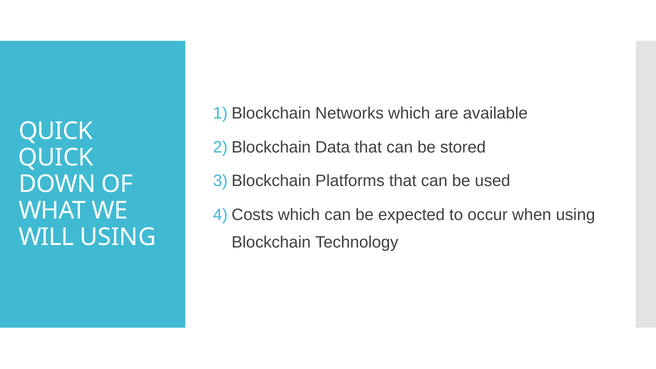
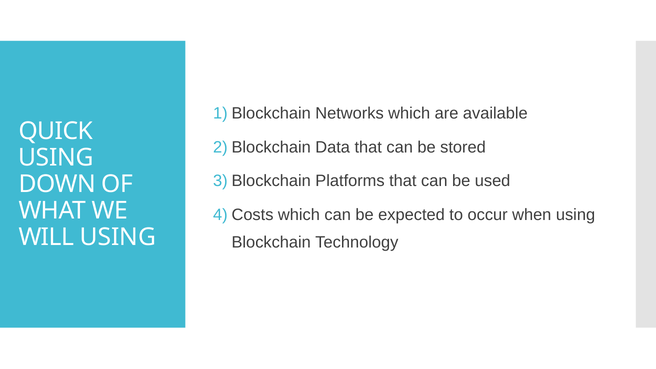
QUICK: QUICK -> USING (56, 158)
